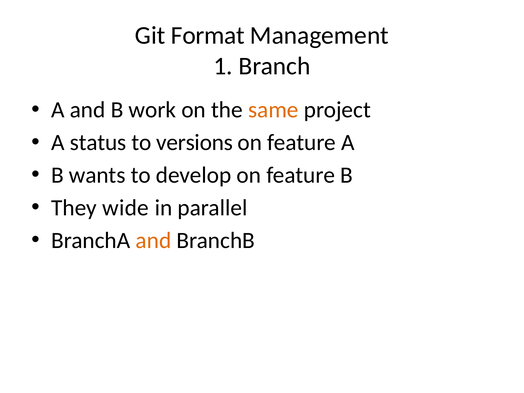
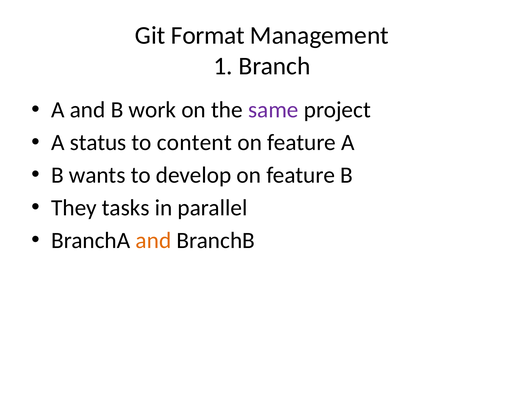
same colour: orange -> purple (273, 110)
versions: versions -> content (194, 143)
wide: wide -> tasks (126, 208)
